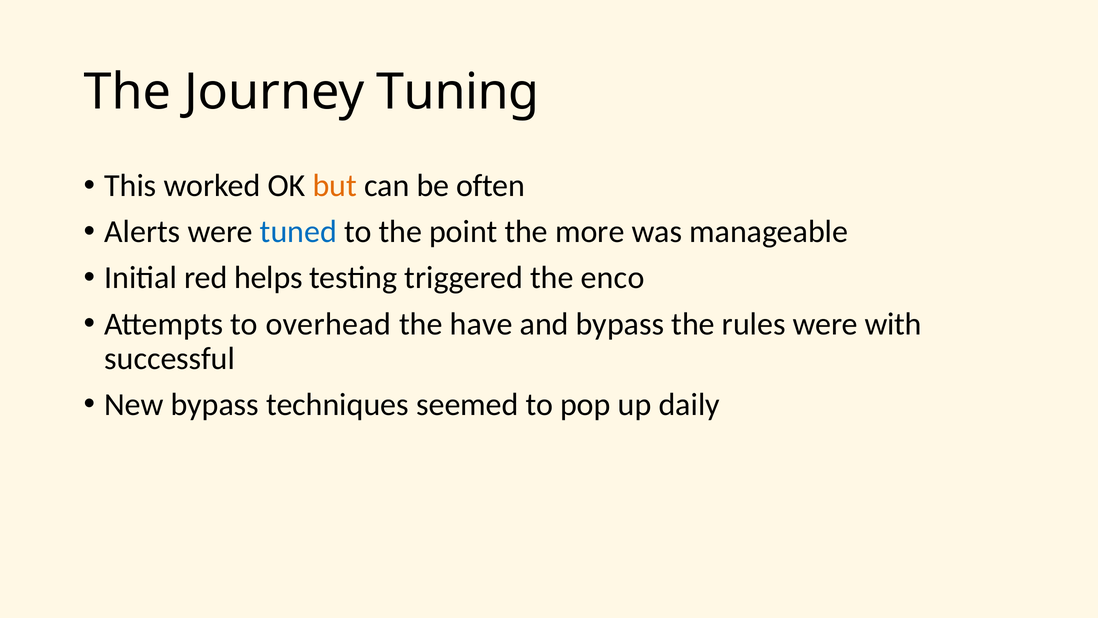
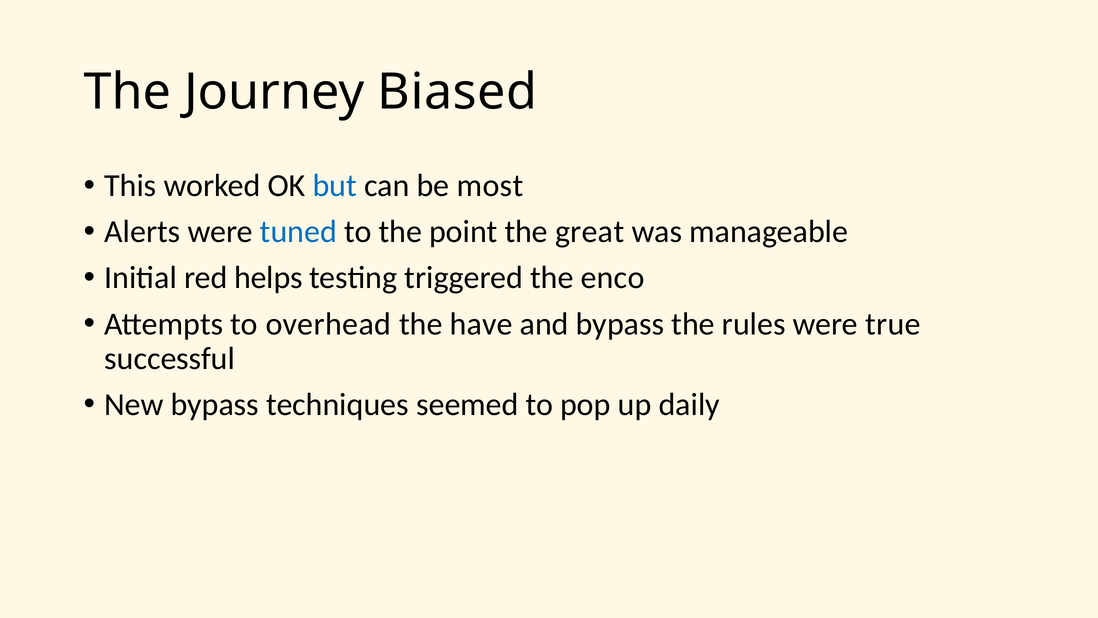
Tuning: Tuning -> Biased (457, 92)
but colour: orange -> blue (335, 186)
often: often -> most (490, 186)
more: more -> great (590, 232)
with: with -> true (893, 324)
